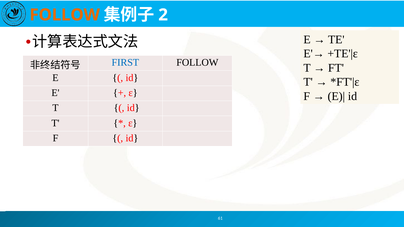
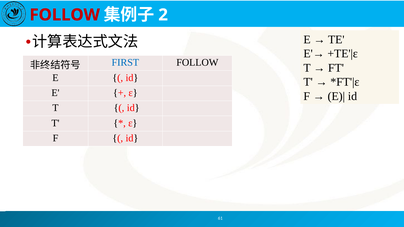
FOLLOW colour: orange -> red (65, 15)
